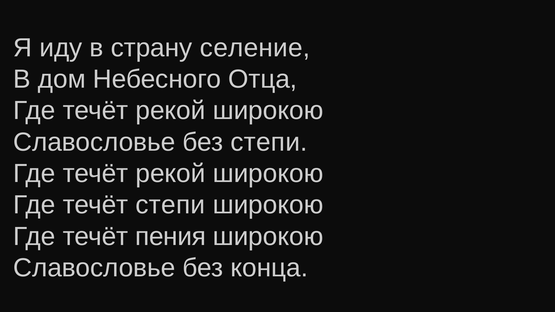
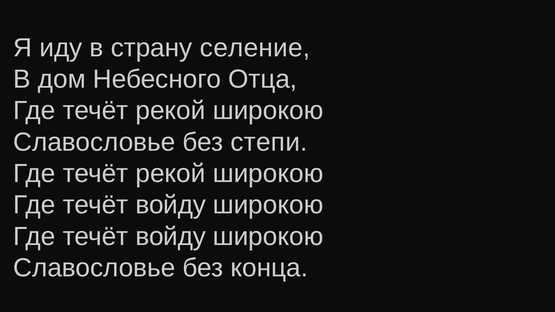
степи: степи -> войду (171, 205)
пения: пения -> войду (171, 237)
